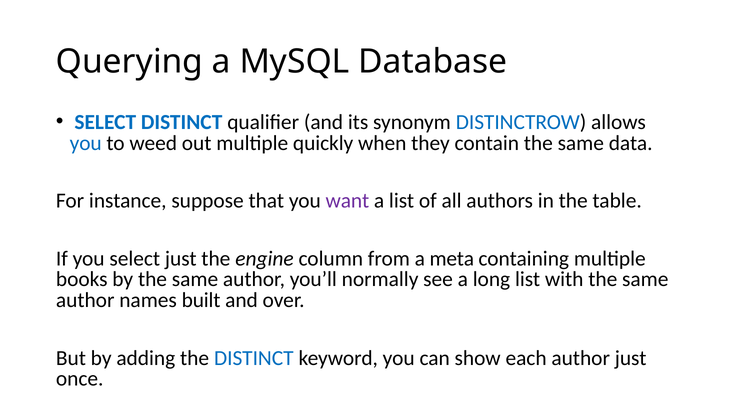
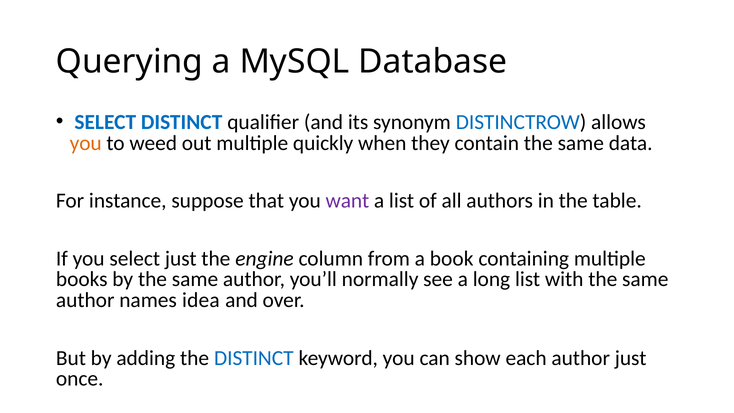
you colour: blue -> orange (86, 143)
meta: meta -> book (452, 258)
built: built -> idea (201, 300)
